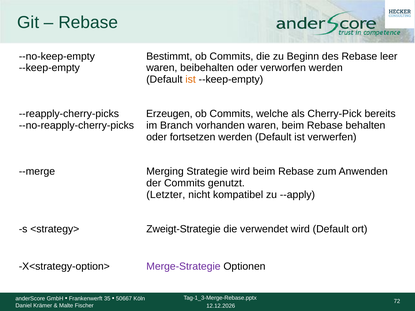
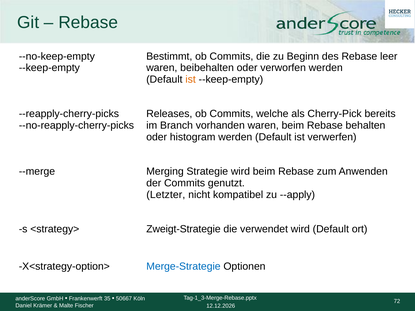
Erzeugen: Erzeugen -> Releases (169, 114)
fortsetzen: fortsetzen -> histogram (193, 137)
Merge-Strategie colour: purple -> blue (183, 267)
